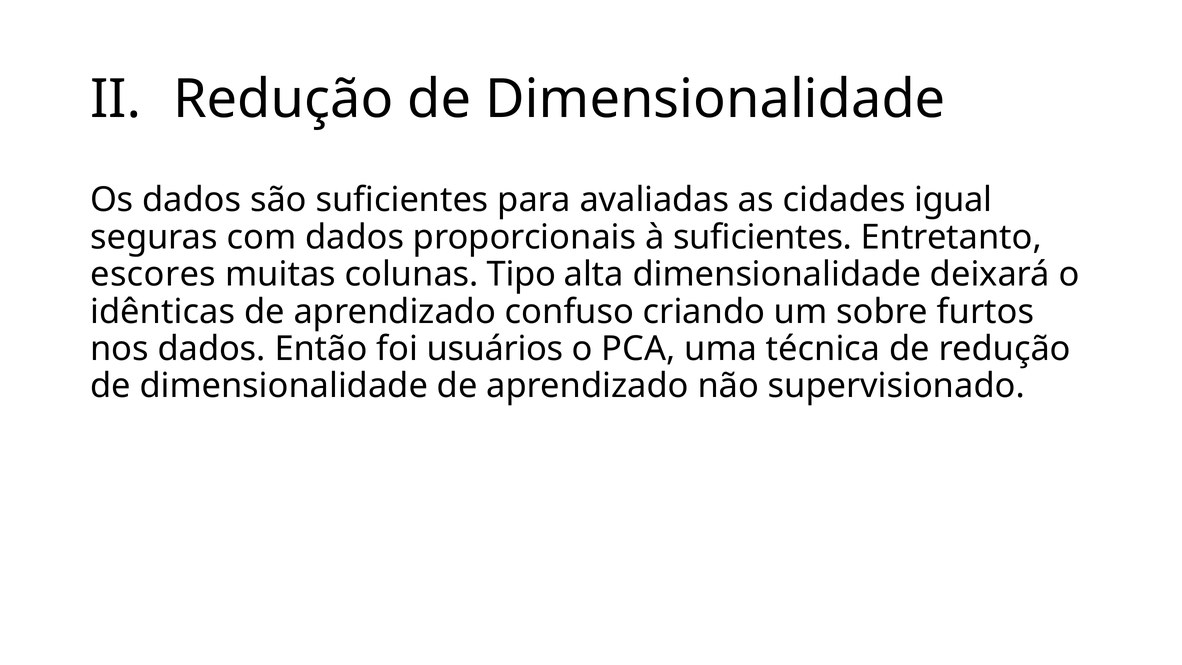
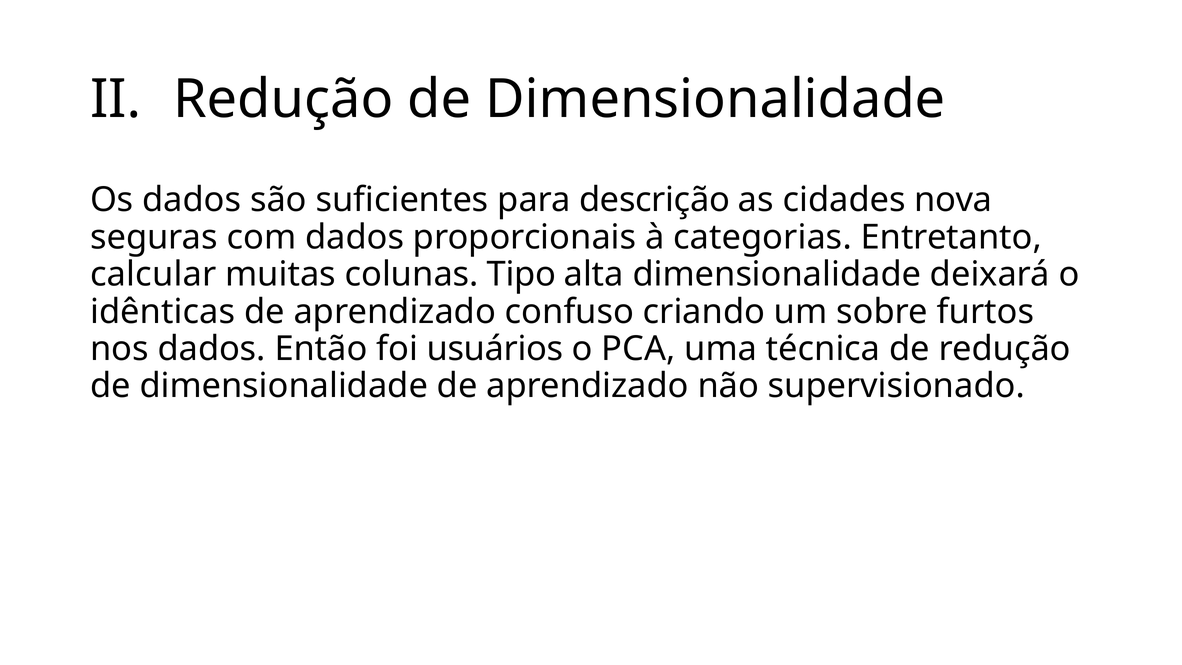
avaliadas: avaliadas -> descrição (655, 200)
igual: igual -> nova (953, 200)
à suficientes: suficientes -> categorias (763, 237)
escores: escores -> calcular (153, 274)
